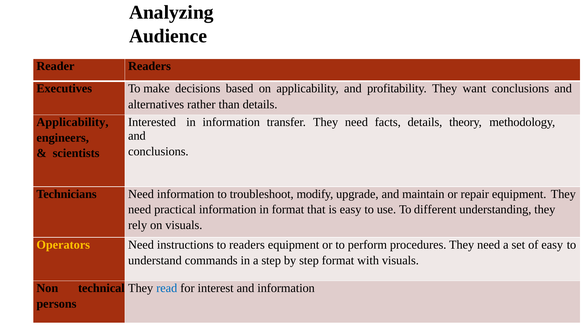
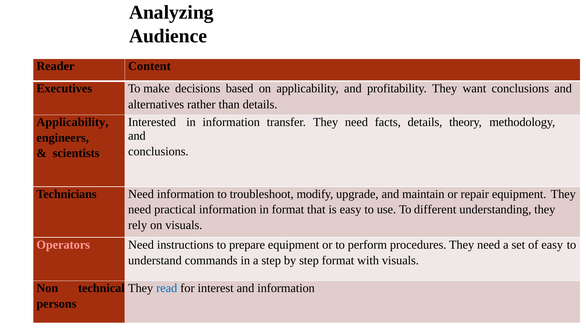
Reader Readers: Readers -> Content (149, 66)
Operators colour: yellow -> pink (63, 244)
to readers: readers -> prepare (247, 244)
